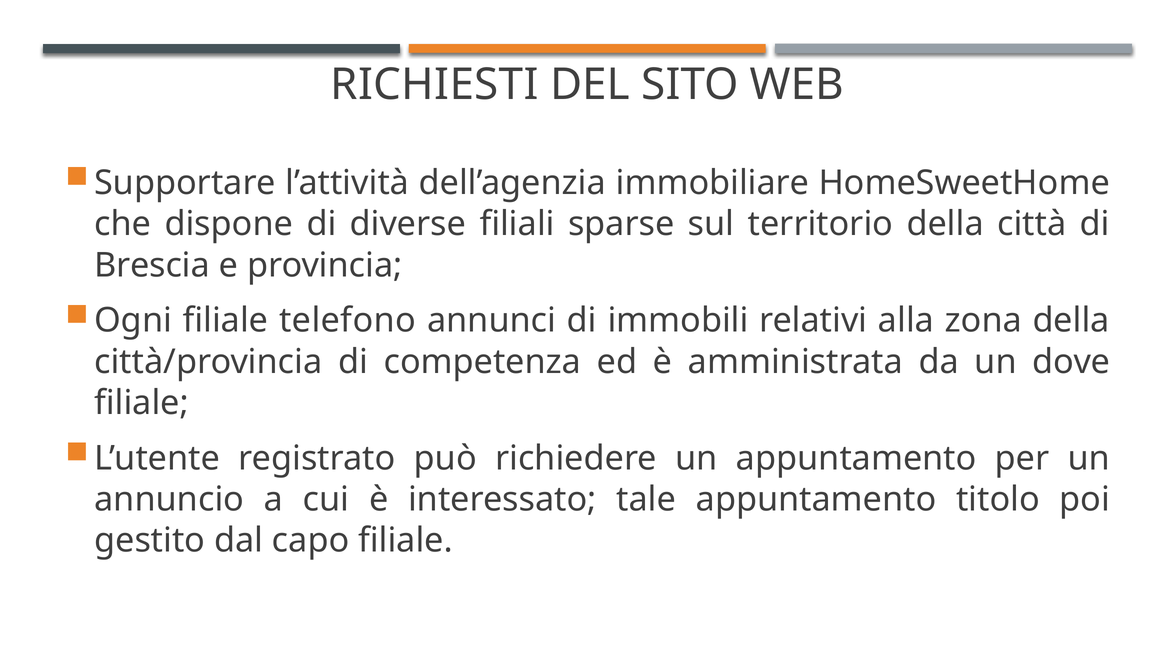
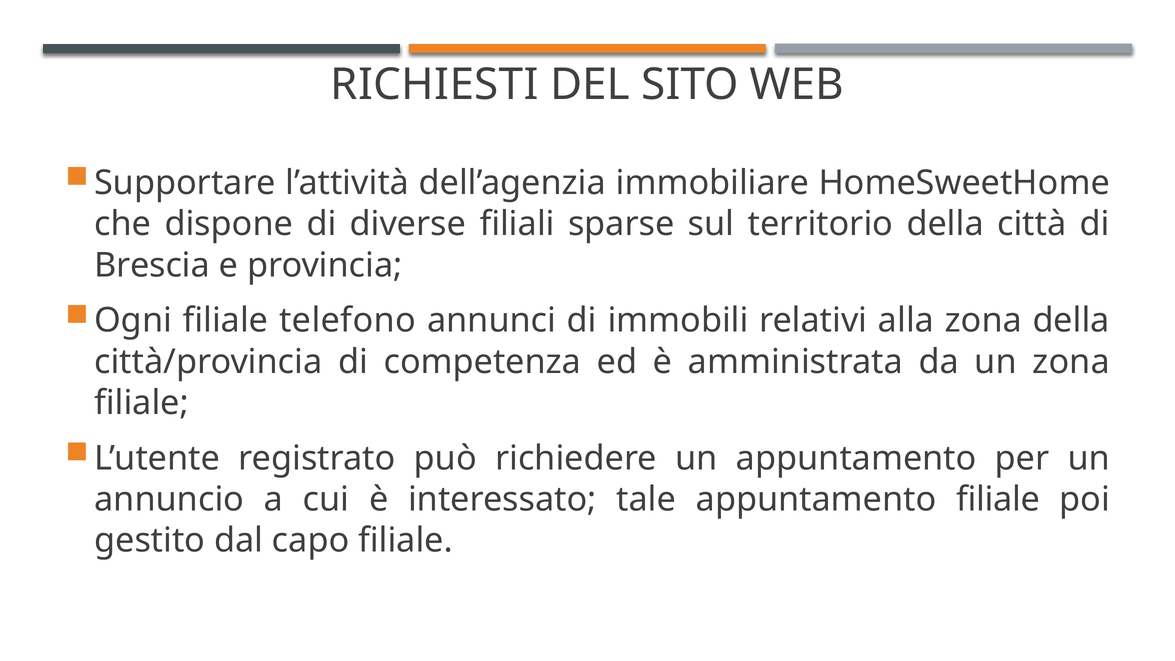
un dove: dove -> zona (1071, 362)
appuntamento titolo: titolo -> filiale (998, 499)
